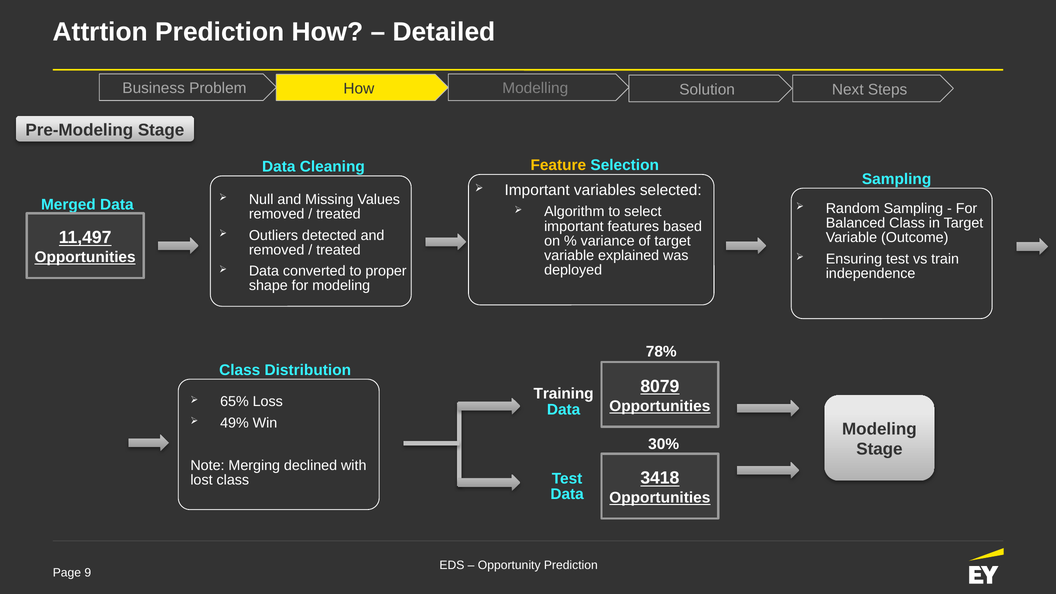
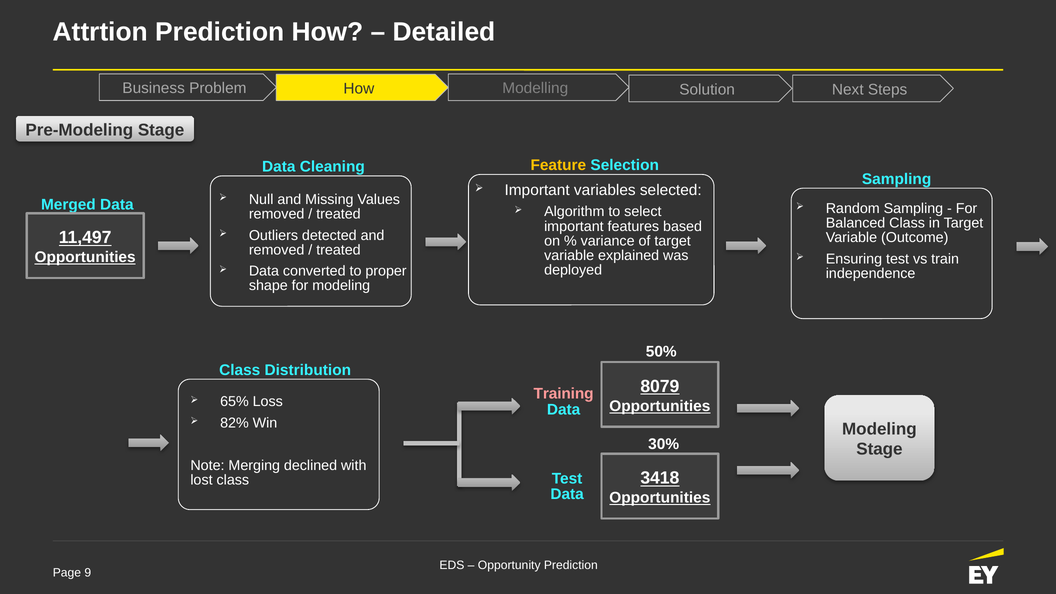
78%: 78% -> 50% (661, 352)
Training colour: white -> pink (564, 394)
49%: 49% -> 82% (234, 423)
